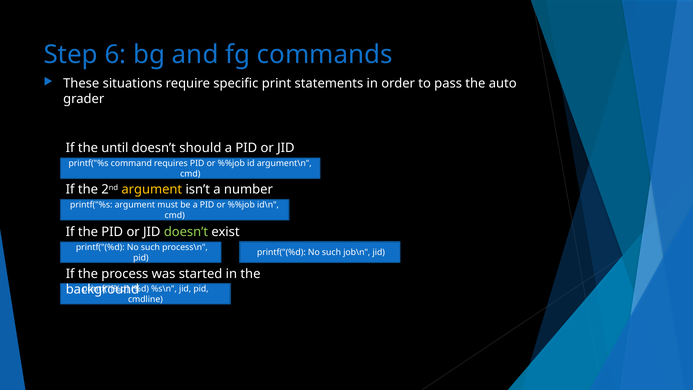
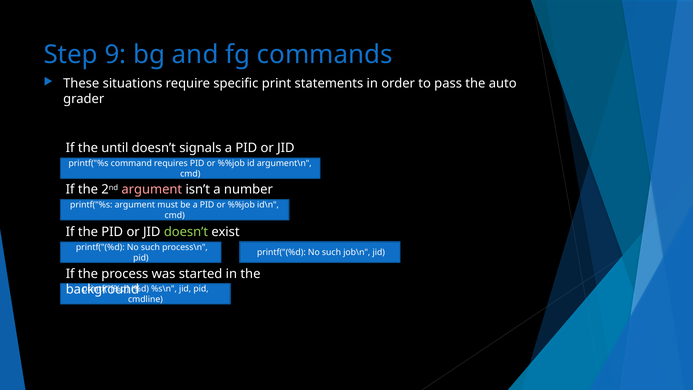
6: 6 -> 9 (116, 55)
should: should -> signals (200, 148)
argument colour: yellow -> pink (152, 190)
